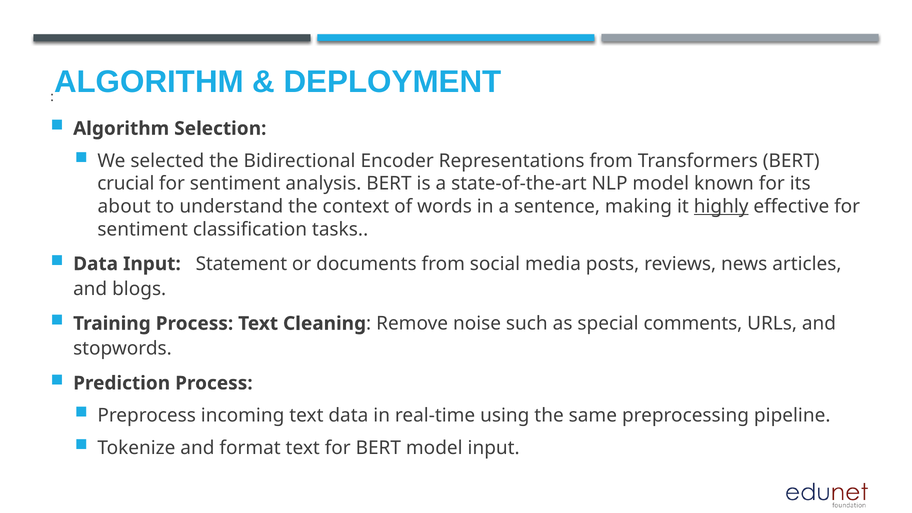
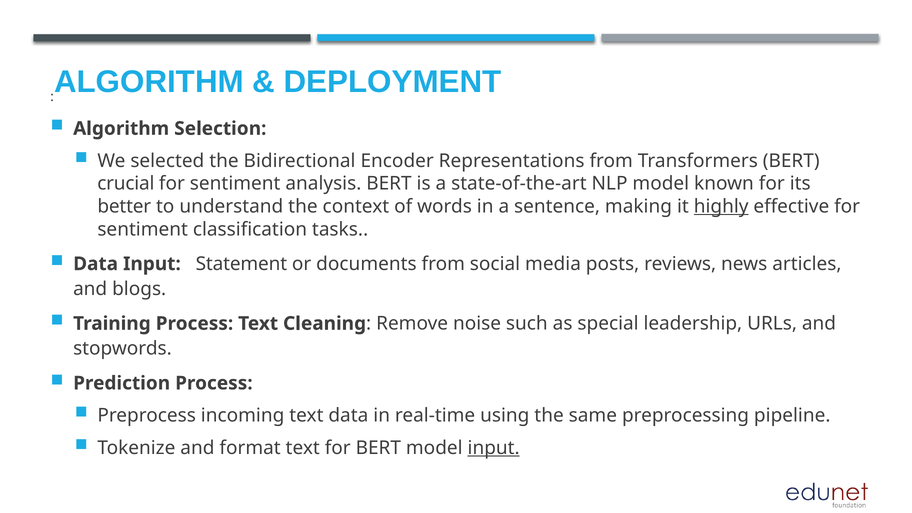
about: about -> better (124, 206)
comments: comments -> leadership (693, 323)
input underline: none -> present (494, 448)
